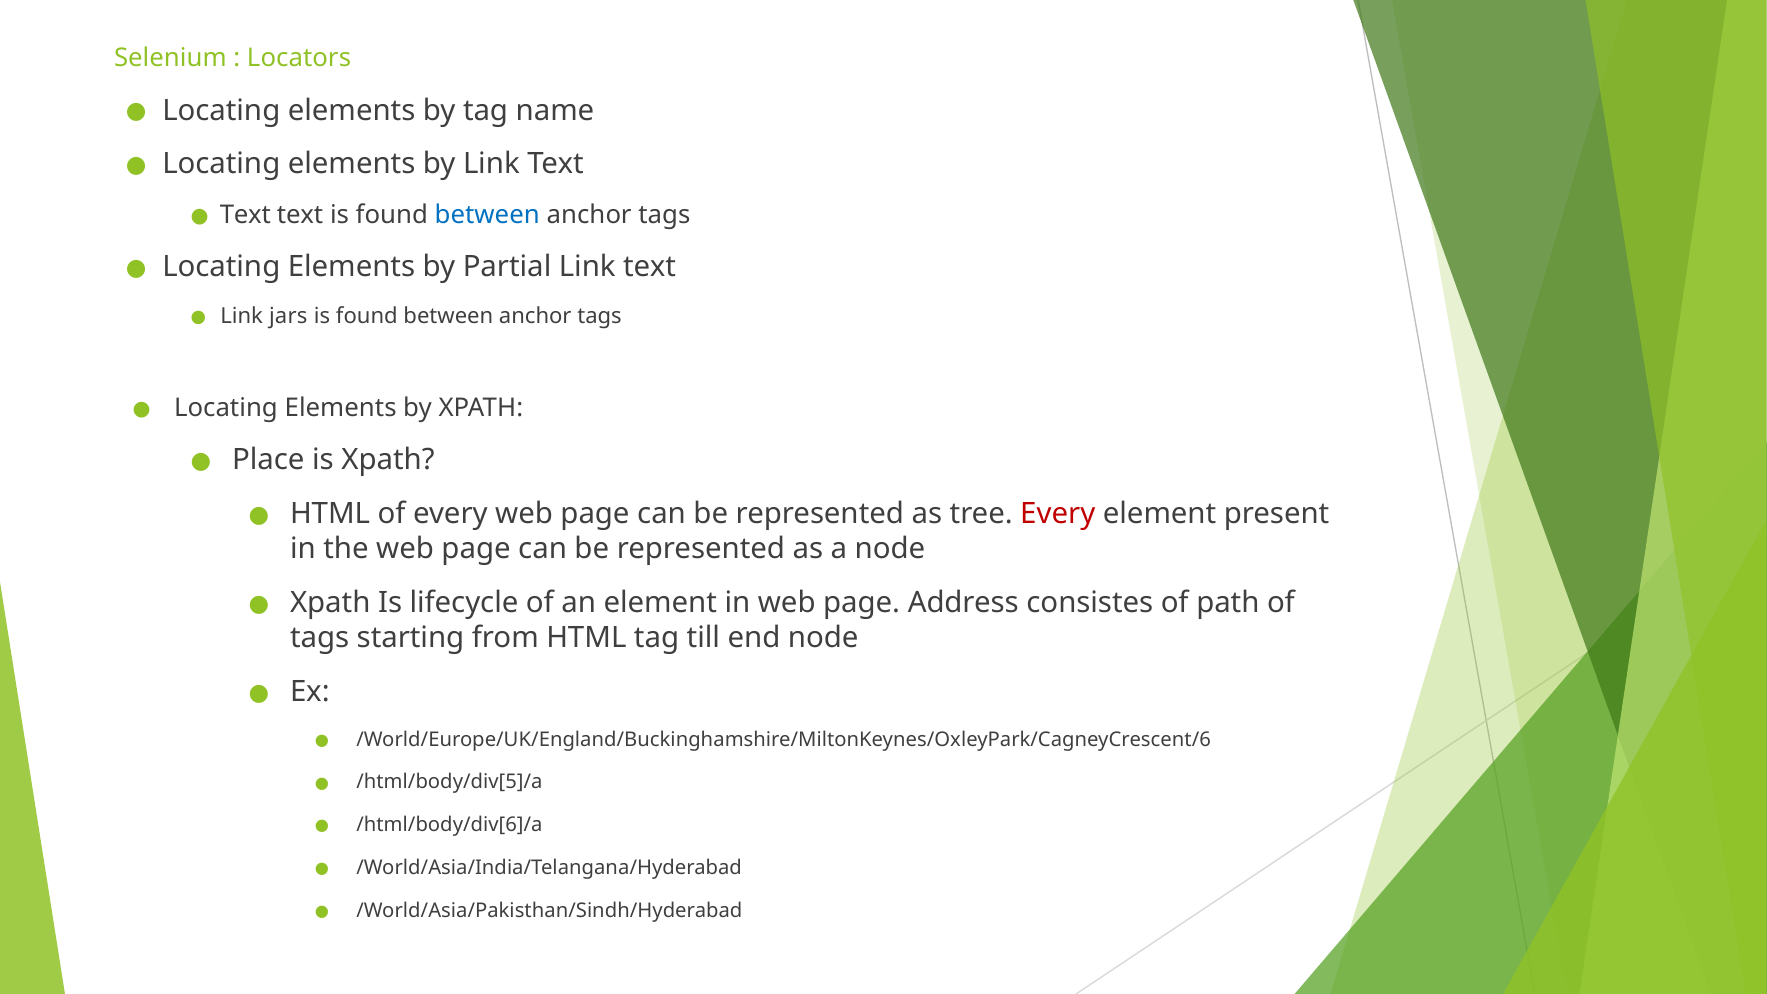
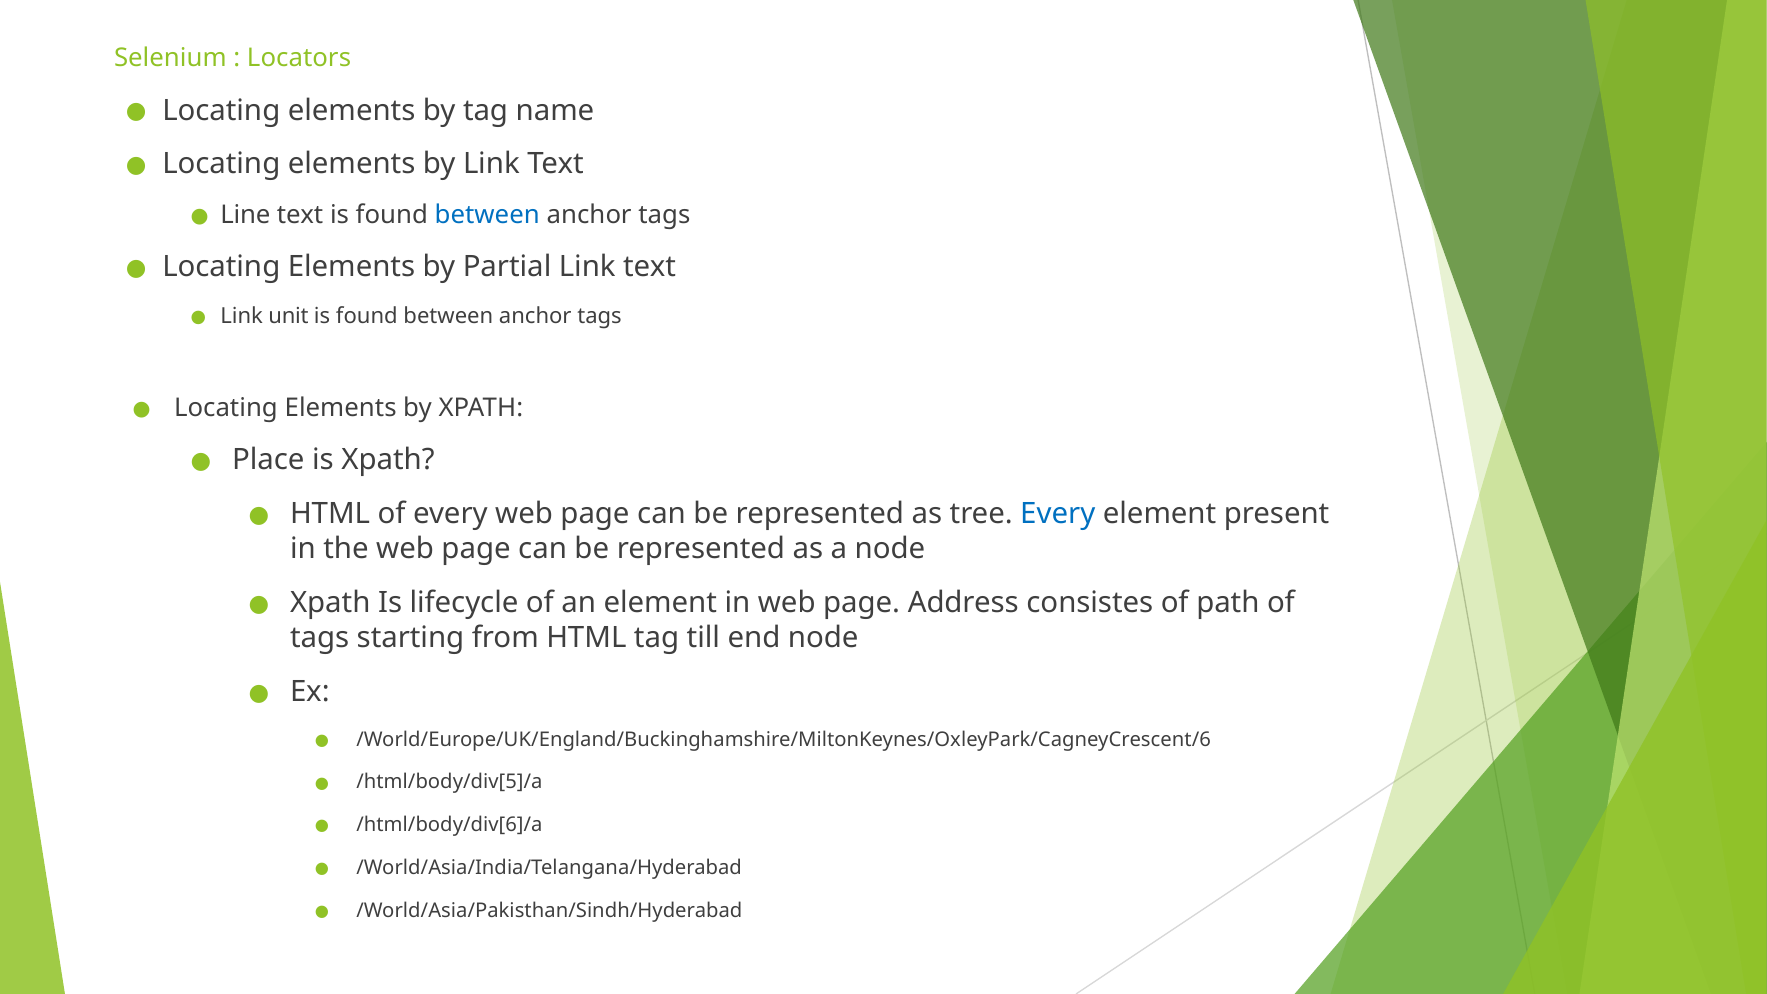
Text: Text -> Line (245, 215)
jars: jars -> unit (288, 316)
Every colour: red -> blue (1058, 514)
